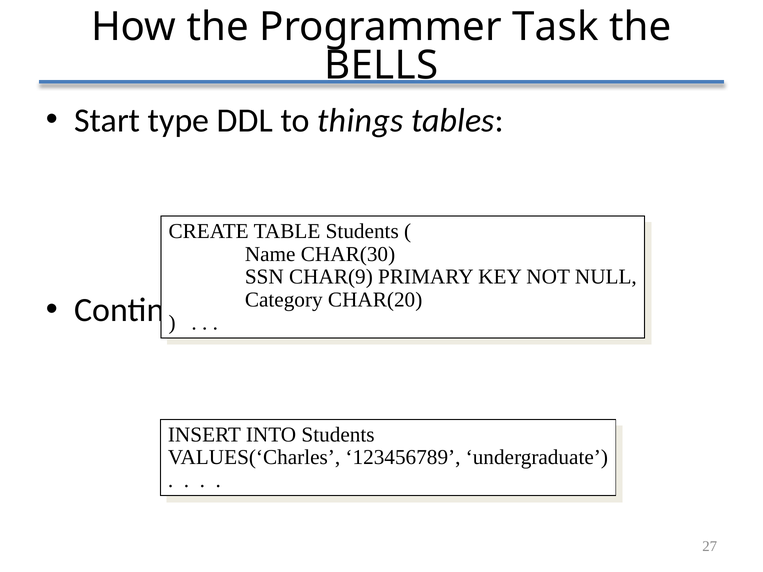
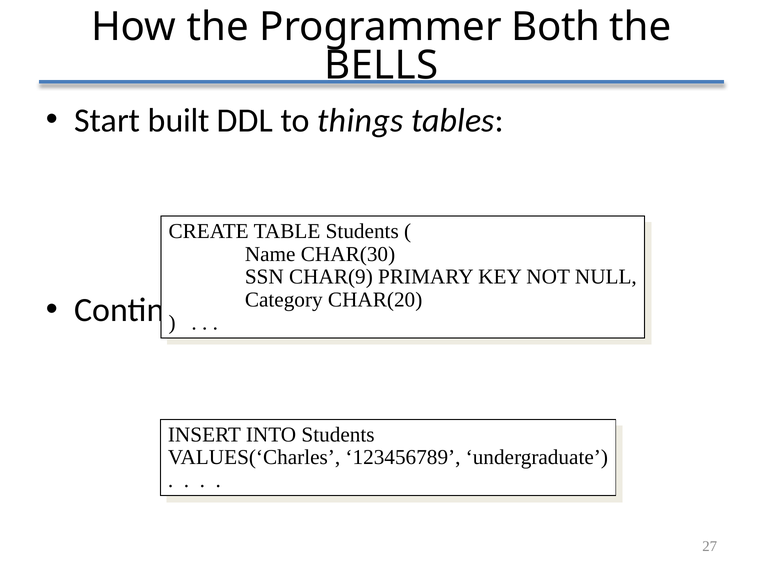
Task: Task -> Both (556, 27)
type: type -> built (179, 120)
